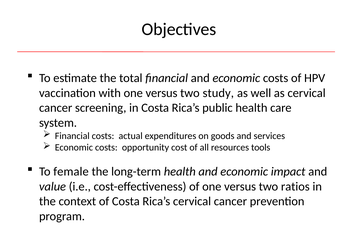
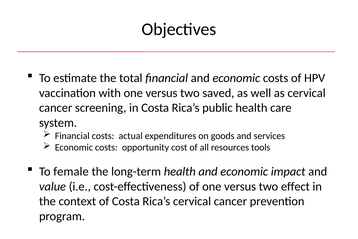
study: study -> saved (218, 93)
ratios: ratios -> effect (295, 186)
